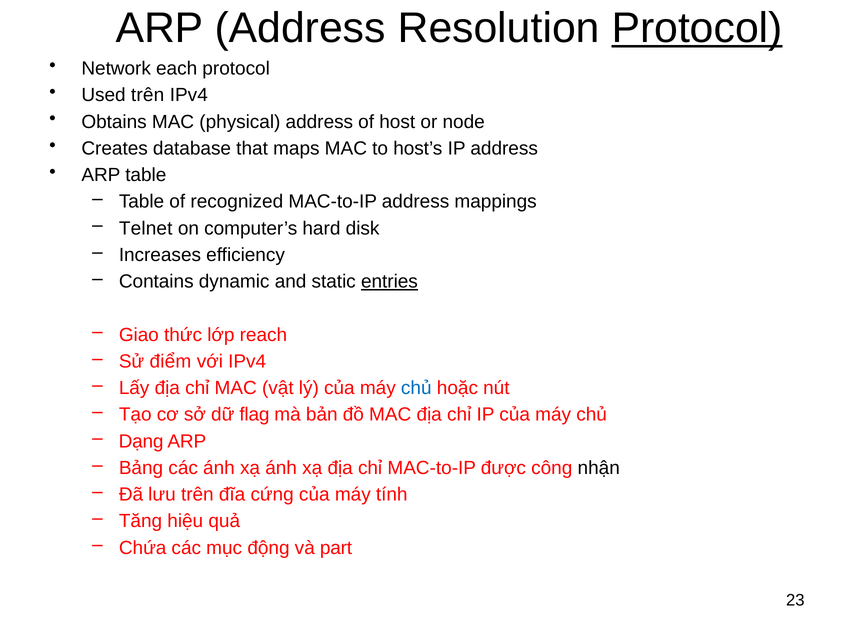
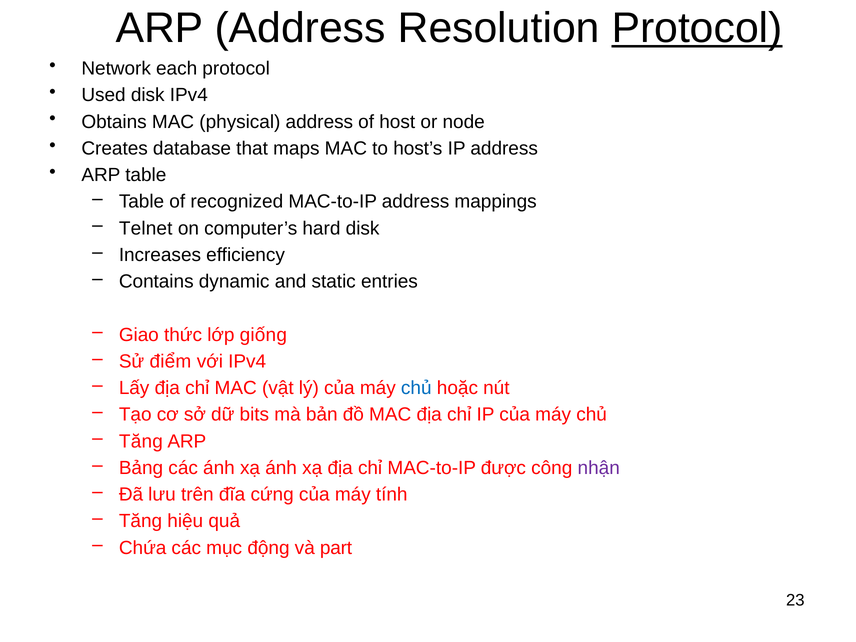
Used trên: trên -> disk (148, 95)
entries underline: present -> none (389, 282)
reach: reach -> giống (263, 335)
flag: flag -> bits (254, 415)
Dạng: Dạng -> Tăng (141, 441)
nhận colour: black -> purple (599, 468)
